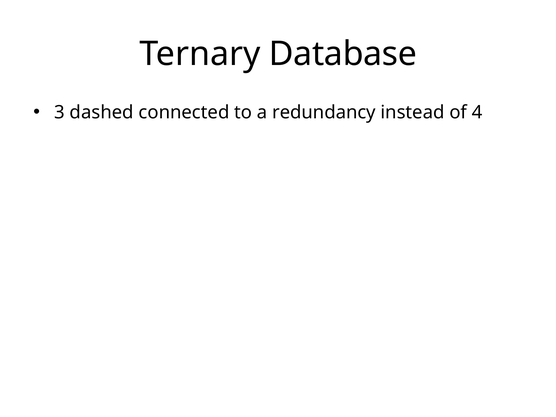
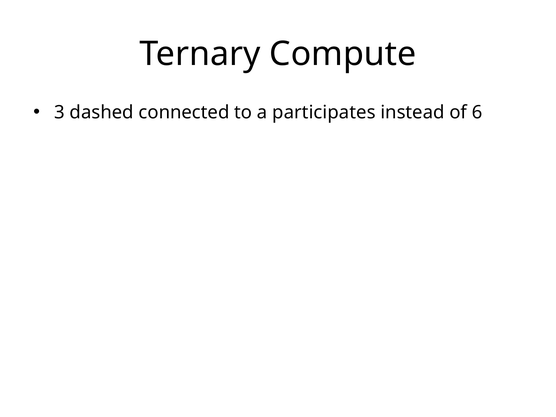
Database: Database -> Compute (343, 54)
redundancy: redundancy -> participates (324, 113)
4: 4 -> 6 (477, 113)
